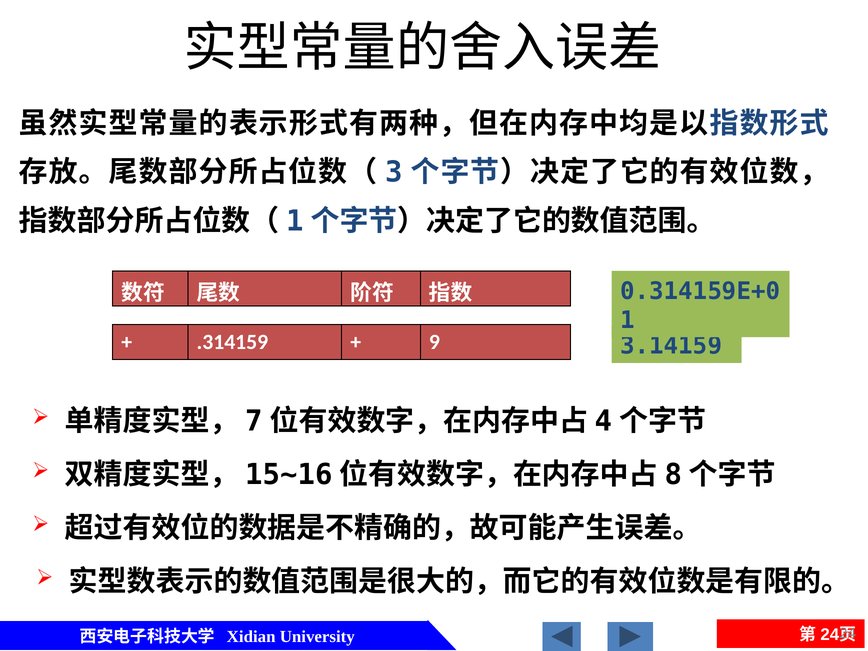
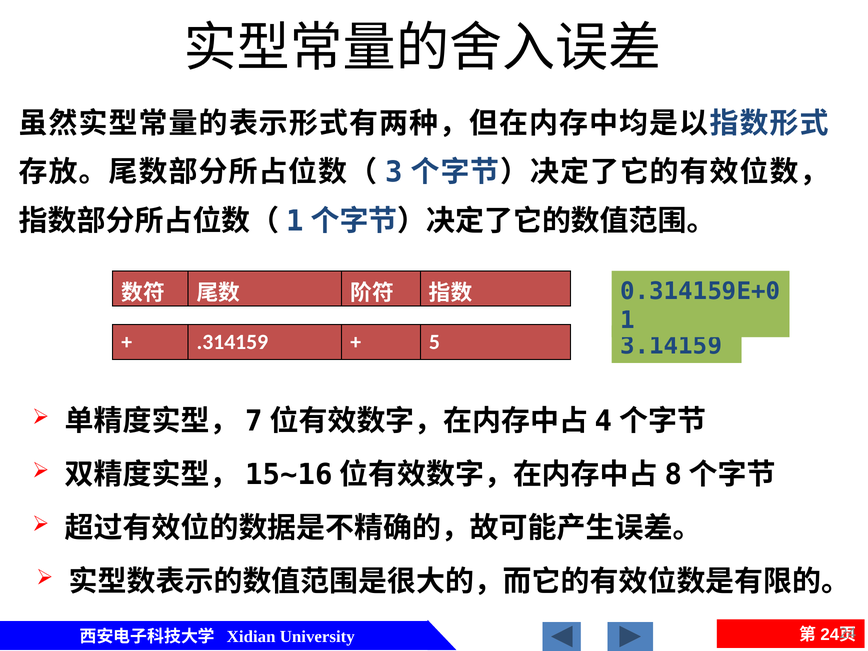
9: 9 -> 5 (434, 342)
